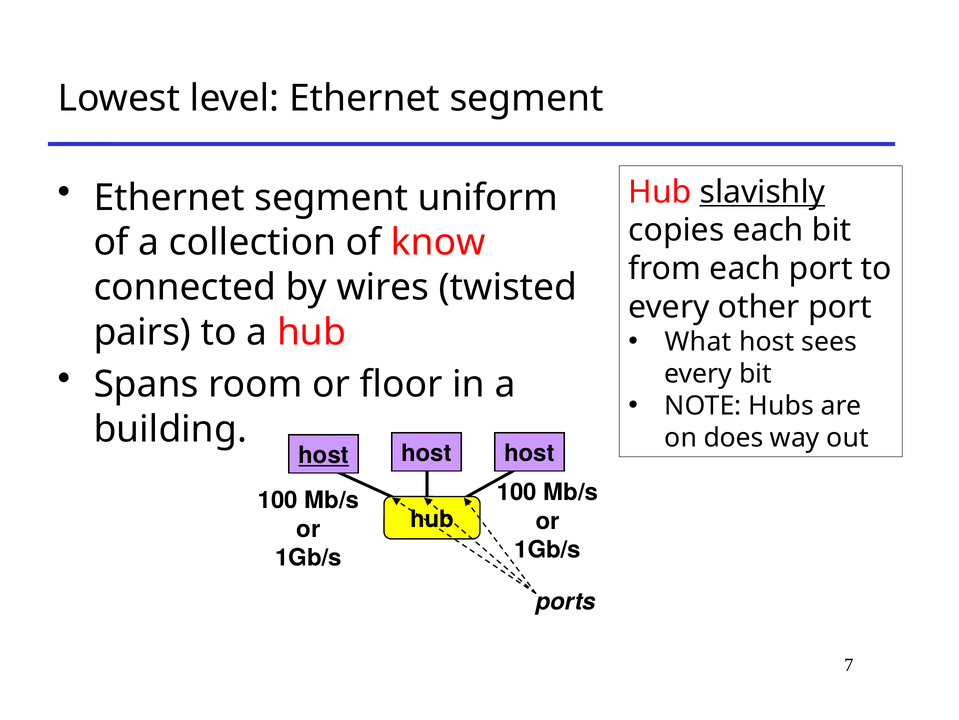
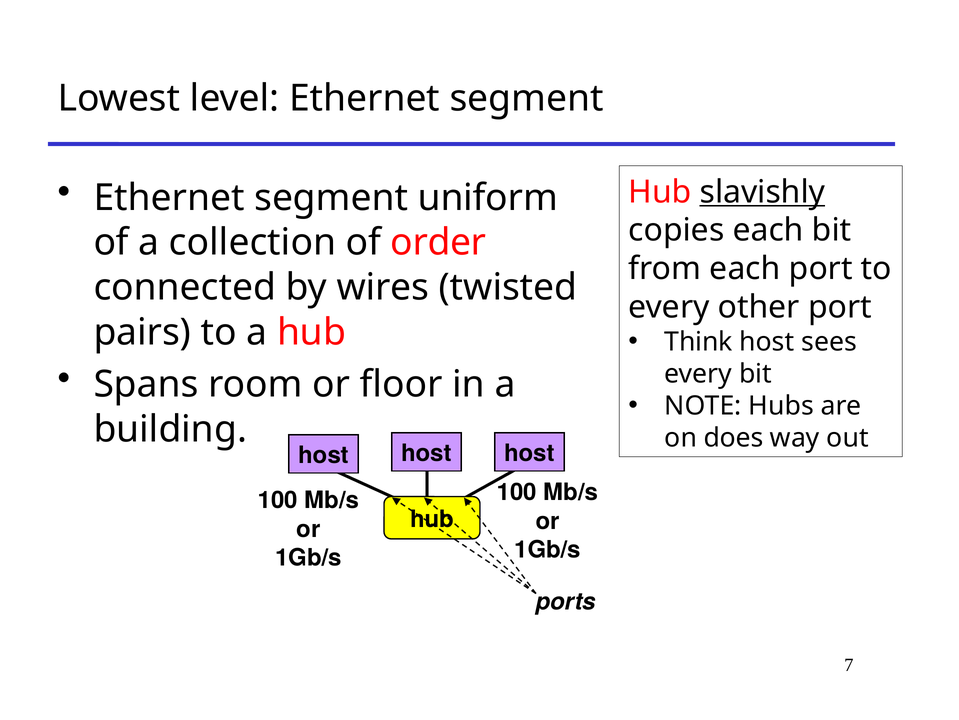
know: know -> order (438, 242)
What: What -> Think (698, 342)
host underline: present -> none (324, 455)
